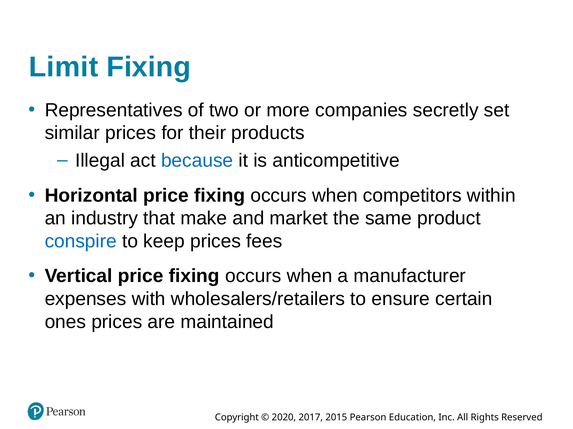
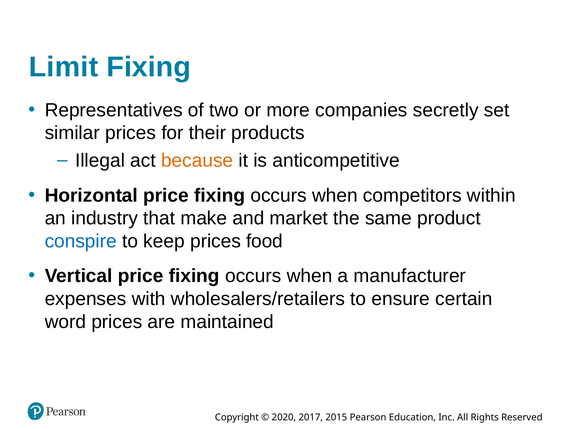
because colour: blue -> orange (197, 161)
fees: fees -> food (264, 242)
ones: ones -> word (65, 322)
